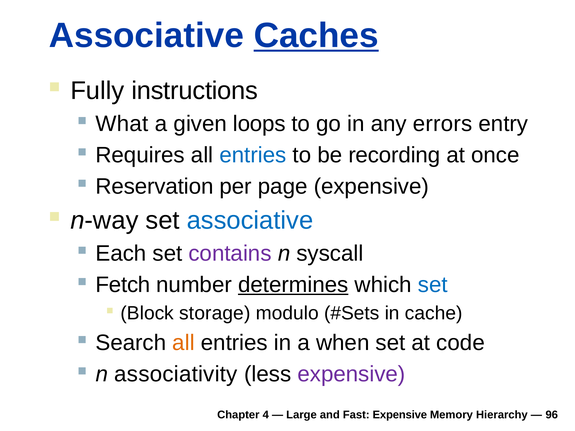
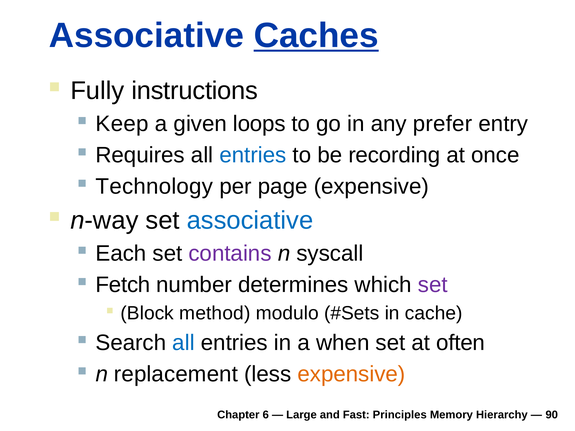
What: What -> Keep (122, 124)
errors: errors -> prefer (443, 124)
Reservation: Reservation -> Technology (154, 186)
determines underline: present -> none (293, 285)
set colour: blue -> purple (433, 285)
storage: storage -> method (215, 313)
all colour: orange -> blue (184, 343)
code: code -> often (461, 343)
associativity: associativity -> replacement (176, 374)
expensive colour: purple -> orange (351, 374)
4: 4 -> 6 (266, 415)
Fast Expensive: Expensive -> Principles (400, 415)
96: 96 -> 90 (552, 415)
